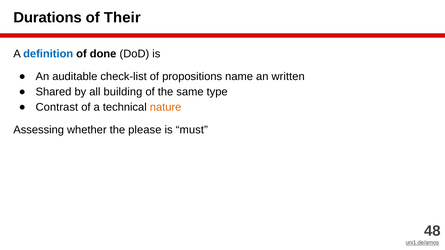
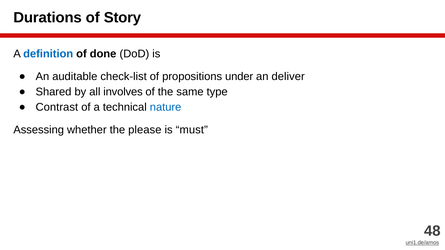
Their: Their -> Story (122, 18)
name: name -> under (239, 77)
written: written -> deliver (288, 77)
building: building -> involves (123, 92)
nature colour: orange -> blue (166, 107)
